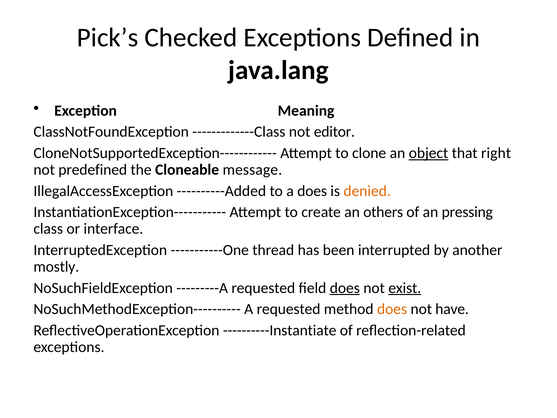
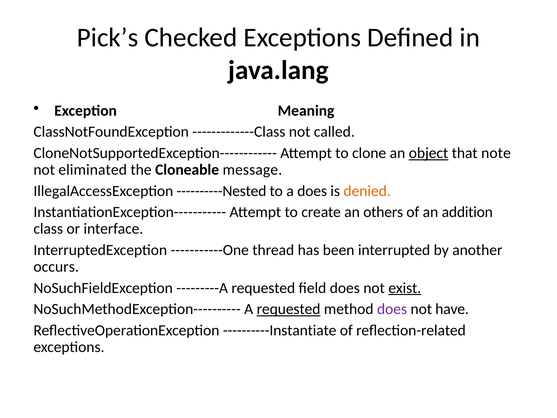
editor: editor -> called (334, 132)
right: right -> note (496, 153)
predefined: predefined -> eliminated (93, 170)
----------Added: ----------Added -> ----------Nested (222, 191)
pressing: pressing -> addition (467, 212)
mostly: mostly -> occurs (56, 267)
does underline: present -> none (345, 288)
requested underline: none -> present (289, 309)
does colour: orange -> purple (392, 309)
